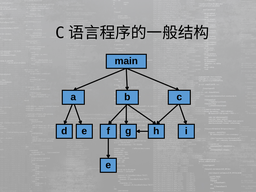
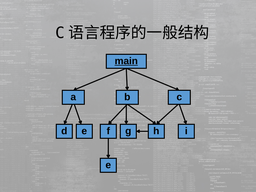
main underline: none -> present (126, 61)
